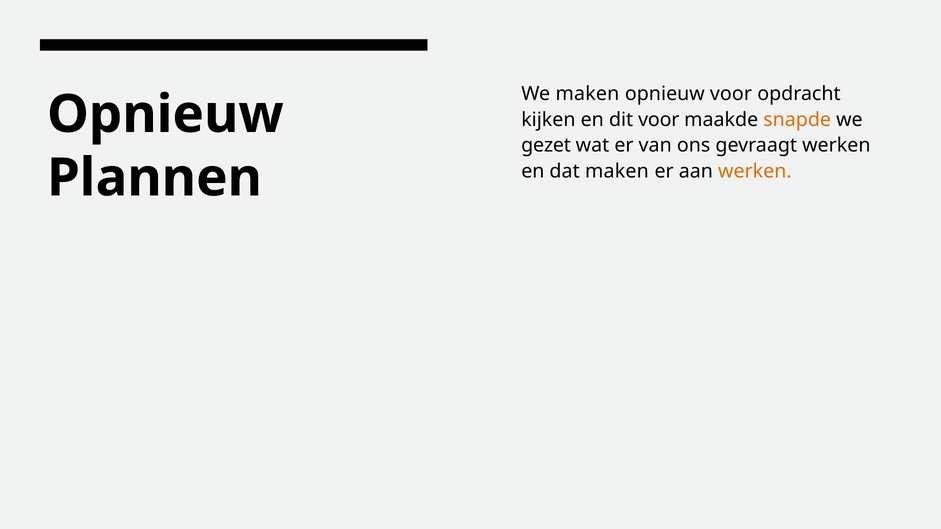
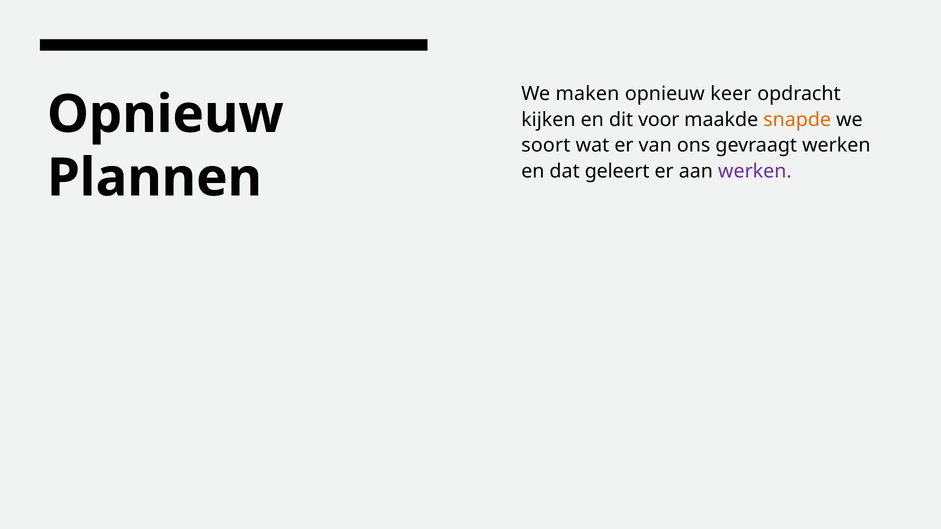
opnieuw voor: voor -> keer (731, 94)
gezet: gezet -> soort (546, 146)
dat maken: maken -> geleert (617, 171)
werken colour: orange -> purple (755, 171)
